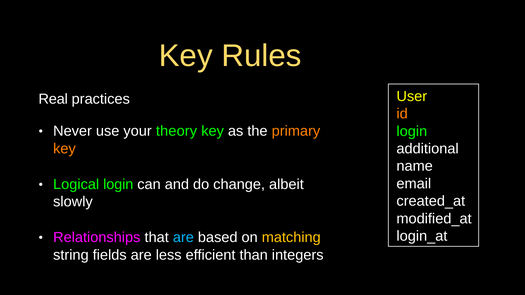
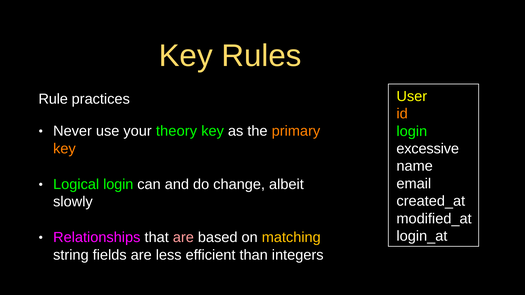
Real: Real -> Rule (53, 99)
additional: additional -> excessive (428, 149)
are colour: light blue -> pink (183, 238)
